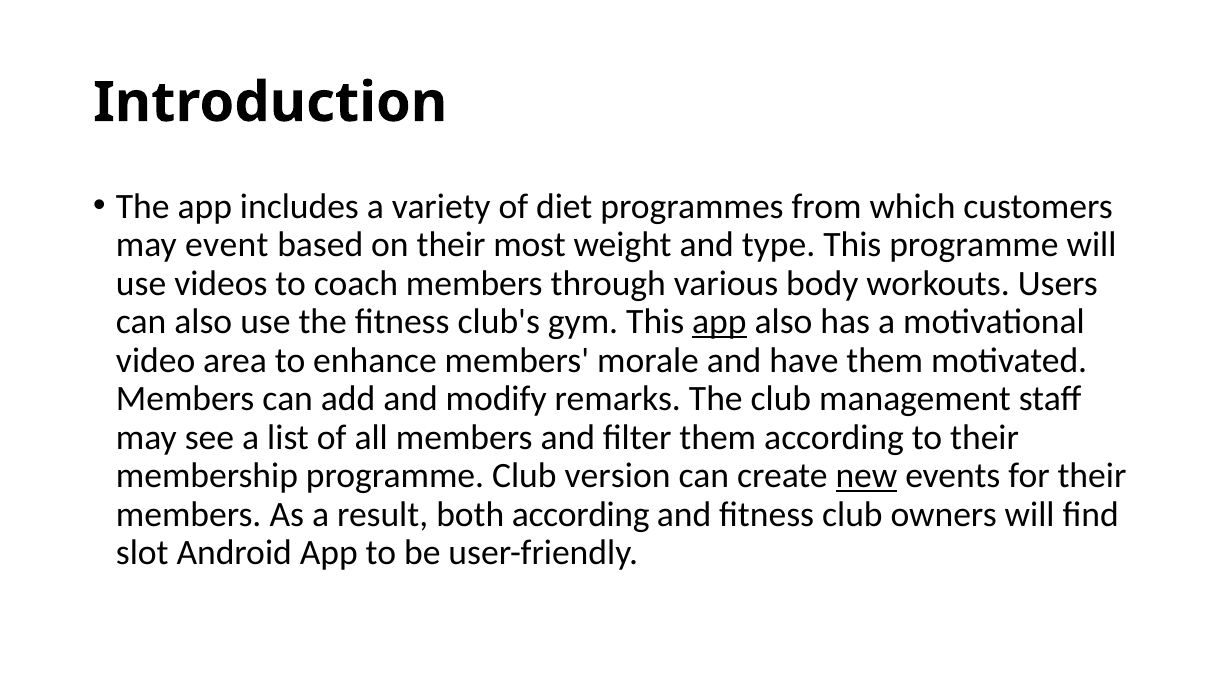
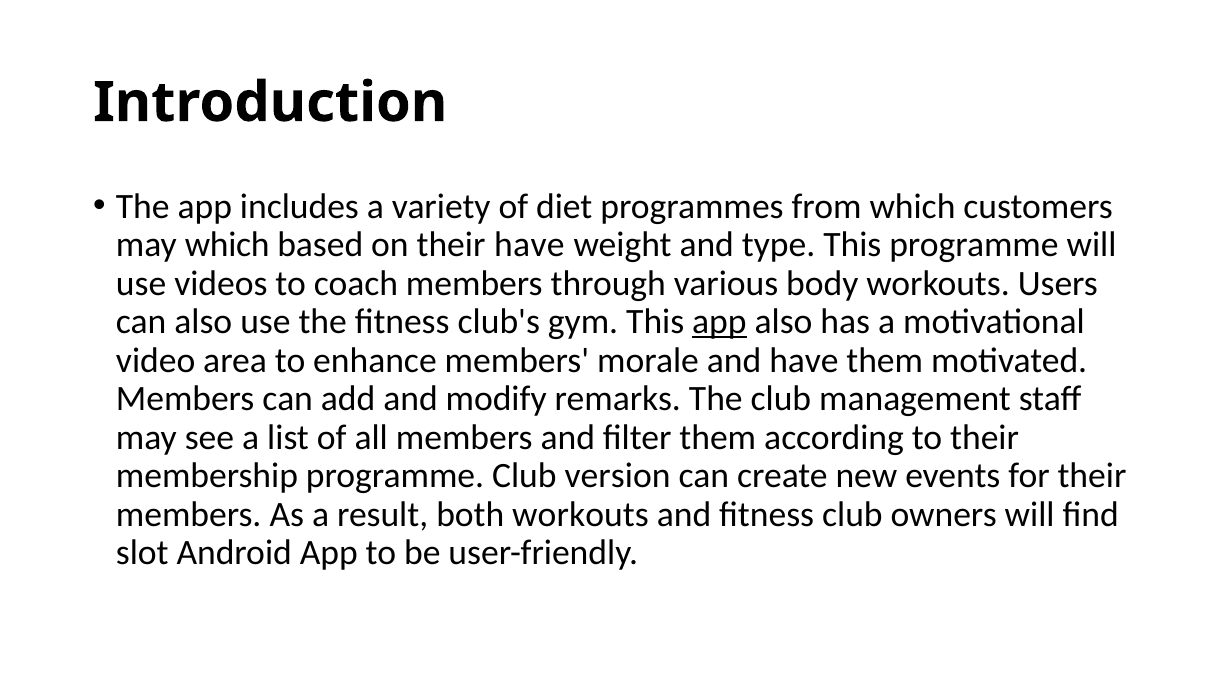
may event: event -> which (227, 245)
their most: most -> have (529, 245)
new underline: present -> none (866, 476)
both according: according -> workouts (580, 514)
